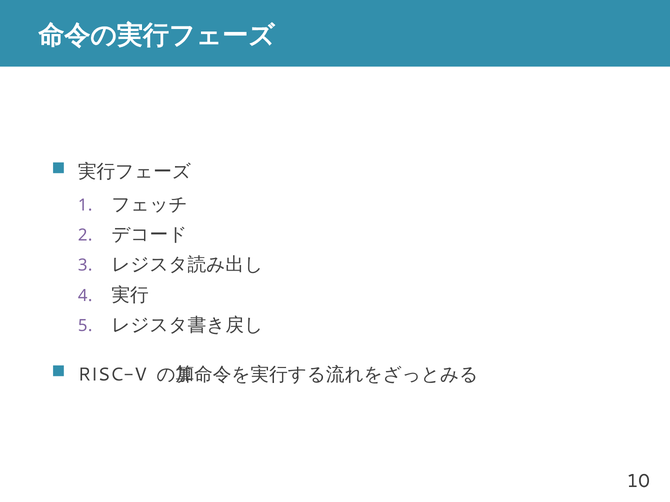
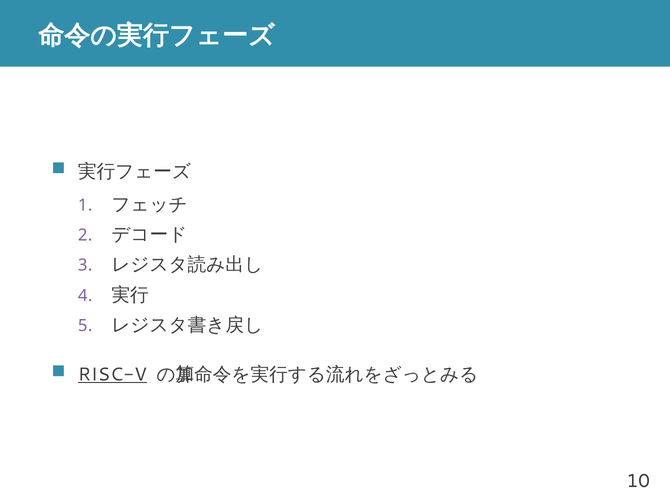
RISC-V underline: none -> present (112, 375)
